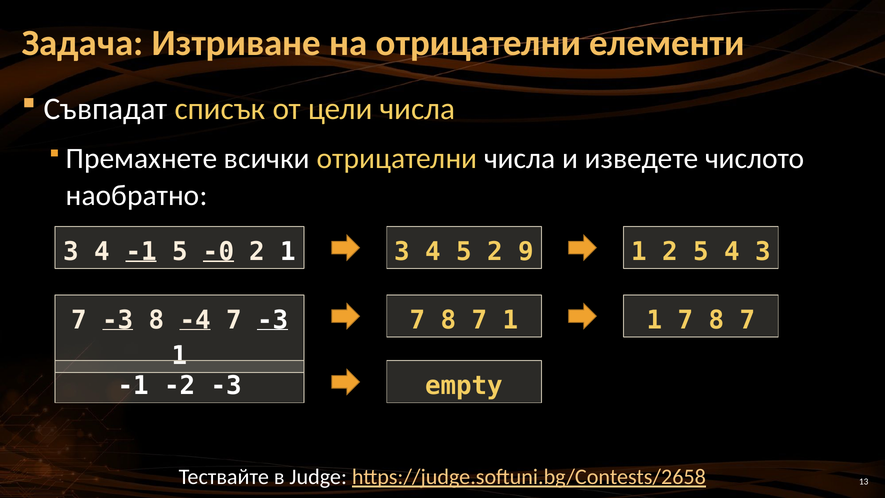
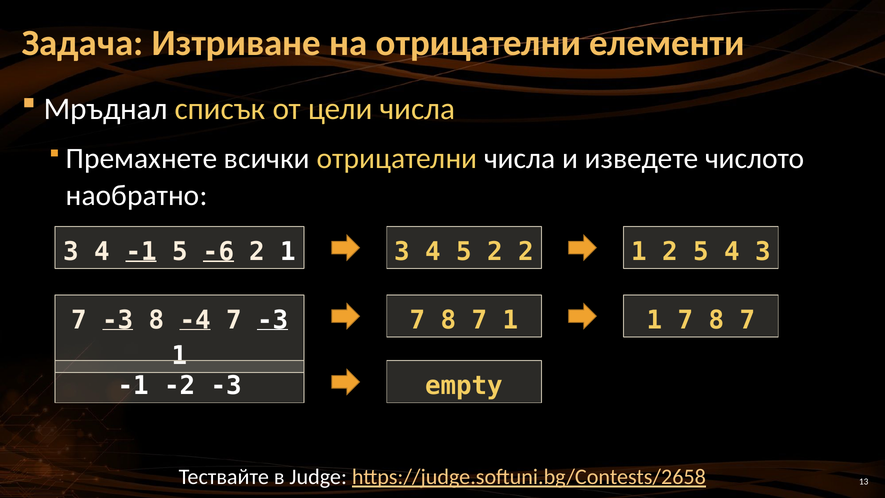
Съвпадат: Съвпадат -> Мръднал (106, 109)
-0: -0 -> -6 (219, 252)
2 9: 9 -> 2 (526, 252)
